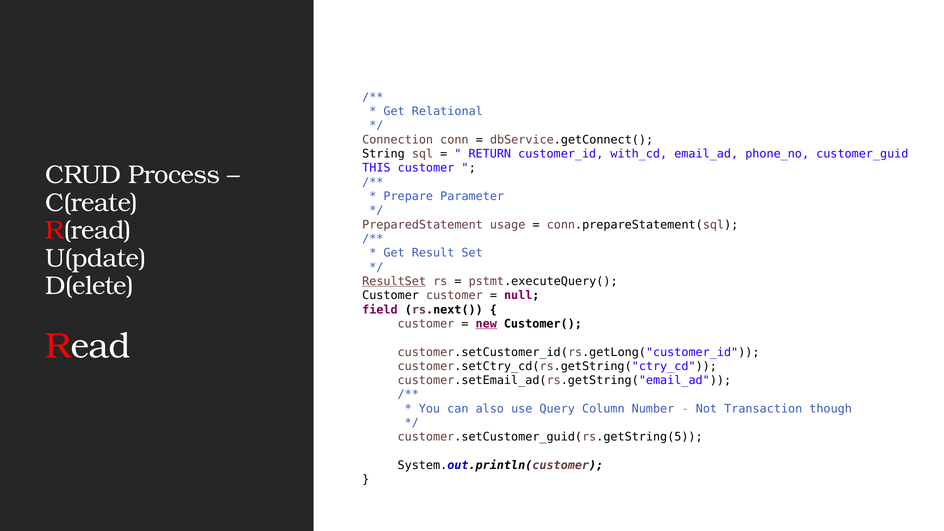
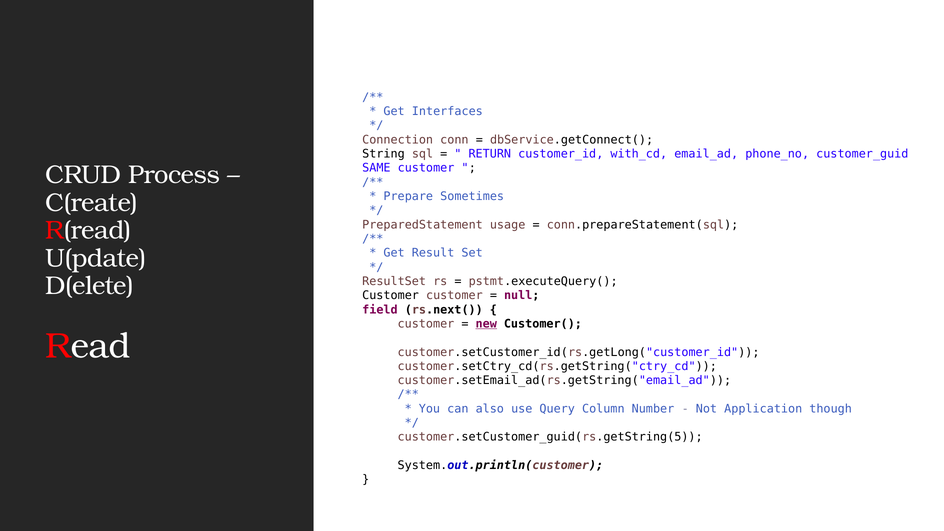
Relational: Relational -> Interfaces (447, 111)
THIS: THIS -> SAME (376, 168)
Parameter: Parameter -> Sometimes (472, 196)
ResultSet underline: present -> none (394, 281)
Transaction: Transaction -> Application (763, 409)
